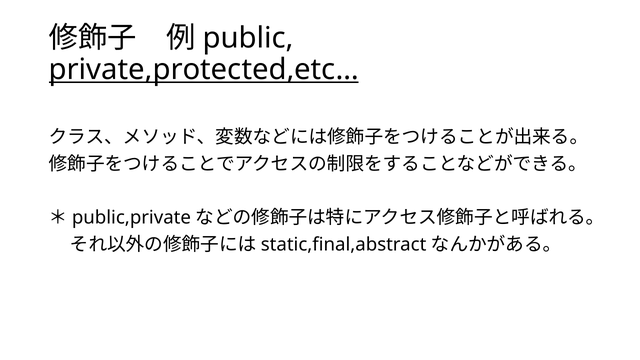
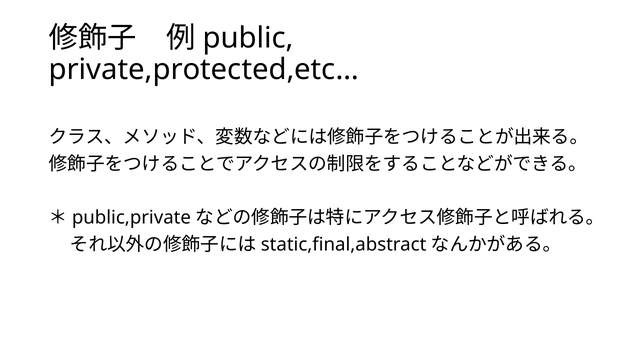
private,protected,etc… underline: present -> none (204, 70)
